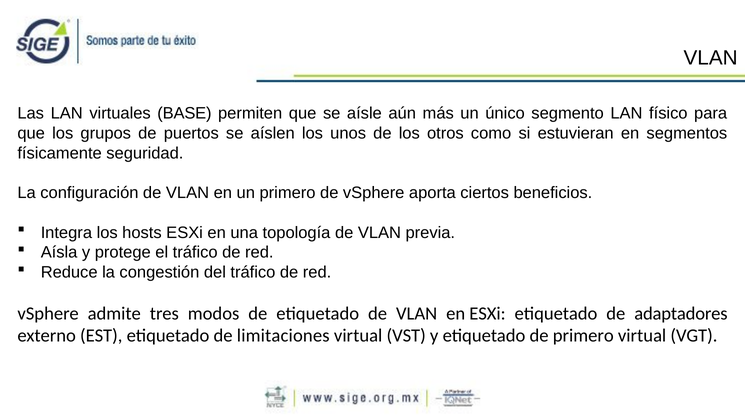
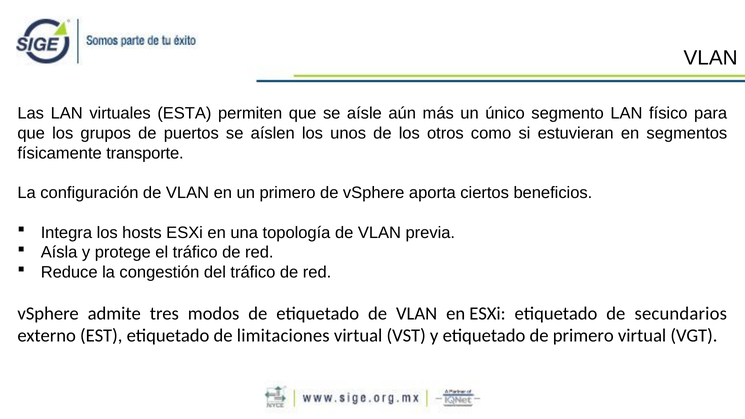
BASE: BASE -> ESTA (184, 113)
seguridad: seguridad -> transporte (145, 153)
adaptadores: adaptadores -> secundarios (681, 313)
